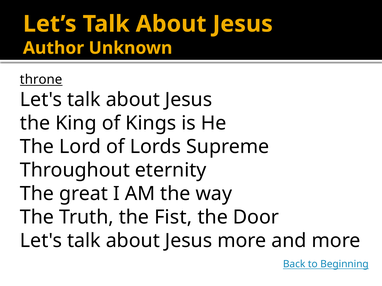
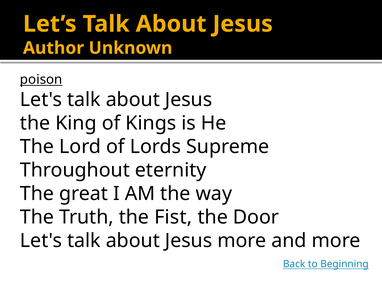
throne: throne -> poison (41, 80)
